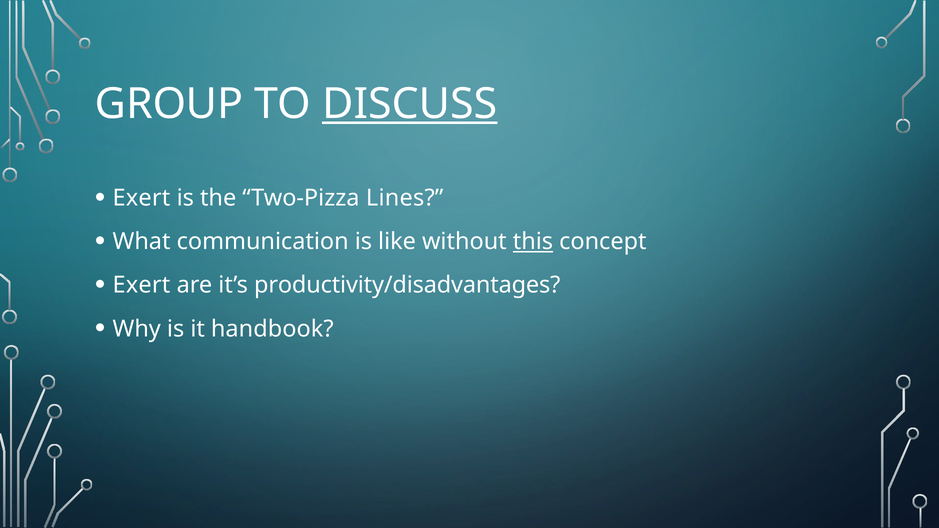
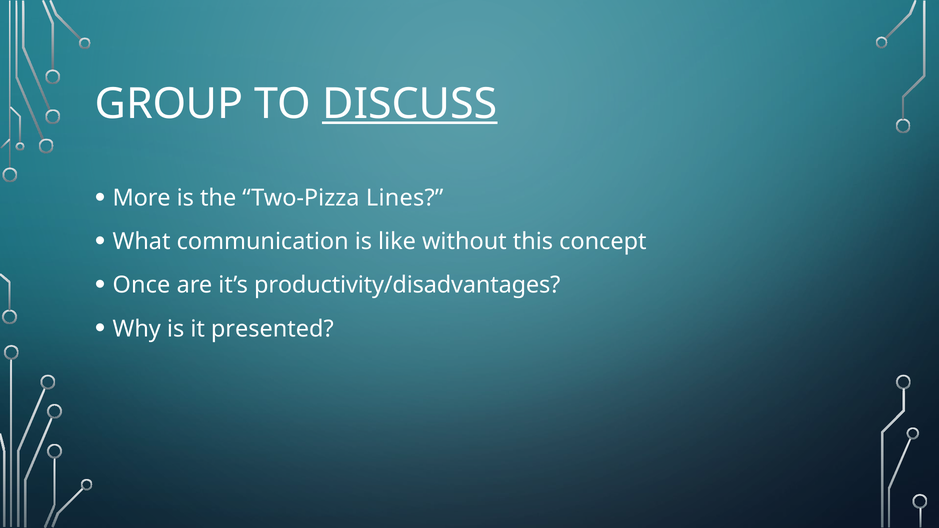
Exert: Exert -> More (142, 198)
this underline: present -> none (533, 242)
Exert: Exert -> Once (141, 285)
handbook: handbook -> presented (272, 329)
